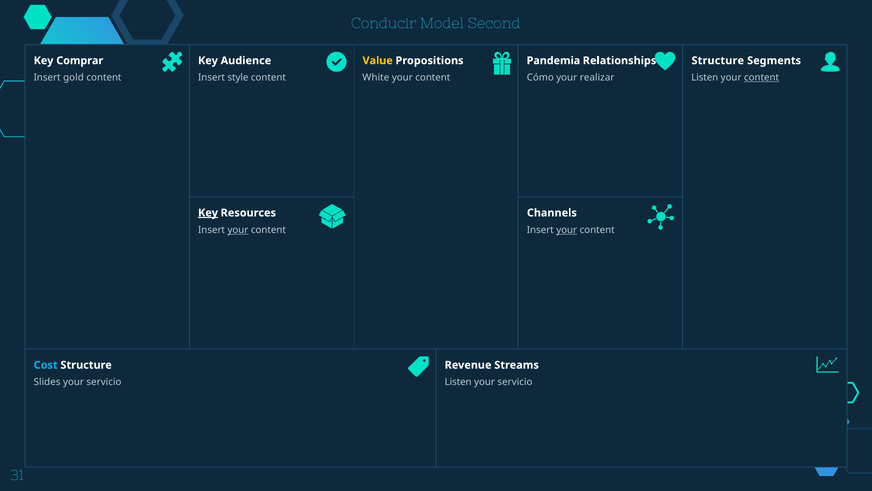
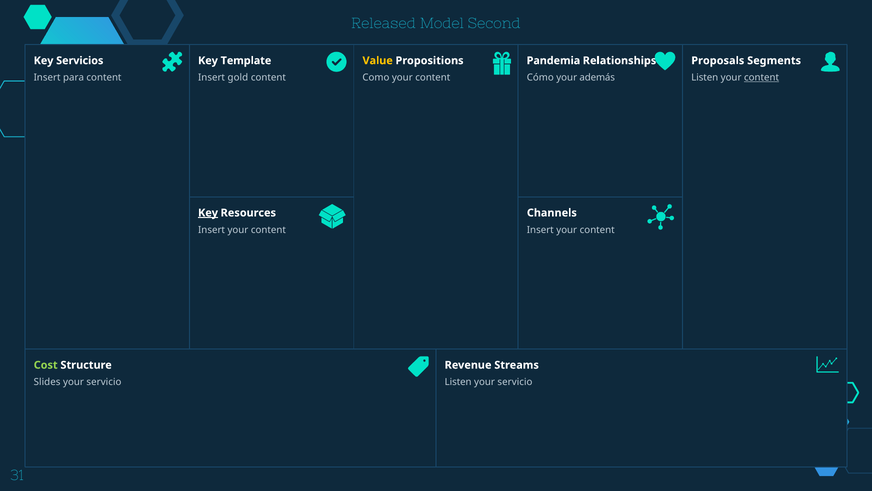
Conducir: Conducir -> Released (384, 23)
Comprar: Comprar -> Servicios (80, 61)
Audience: Audience -> Template (246, 61)
Structure: Structure -> Proposals (718, 61)
gold: gold -> para (74, 78)
style: style -> gold (238, 78)
White: White -> Como (376, 78)
realizar: realizar -> además (597, 78)
your underline: present -> none (238, 230)
your underline: present -> none (567, 230)
Cost colour: light blue -> light green (46, 365)
